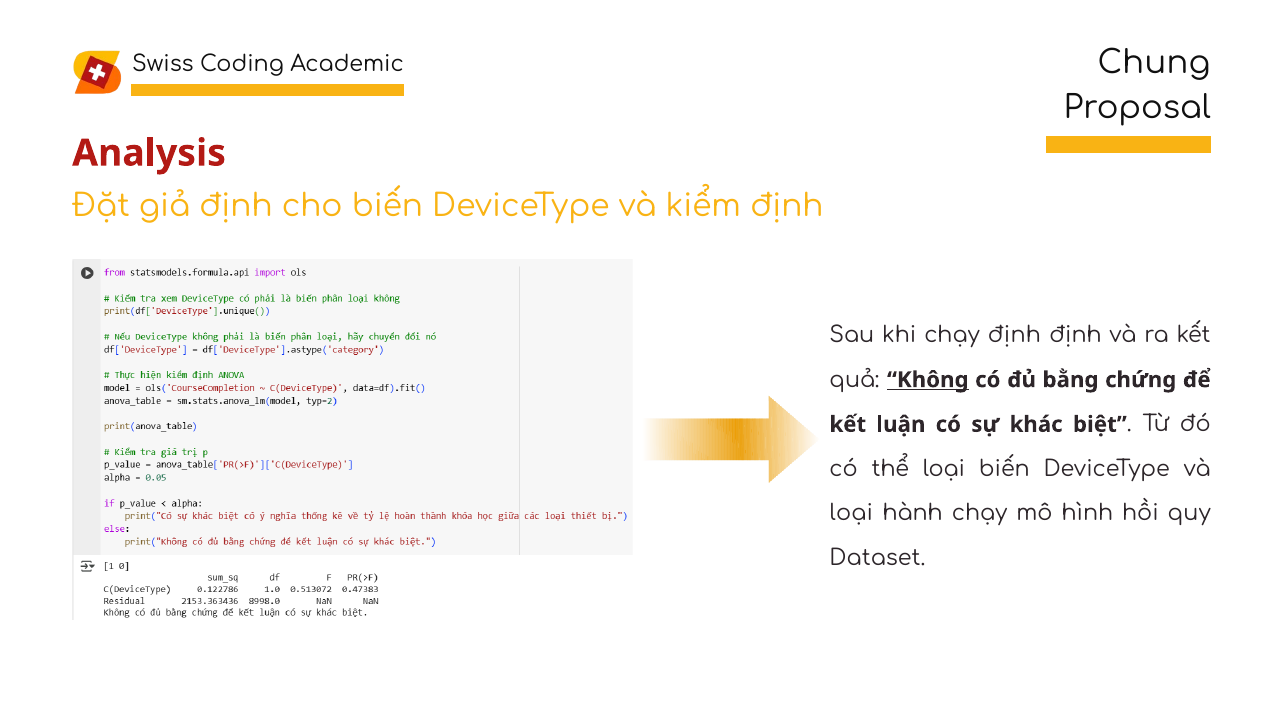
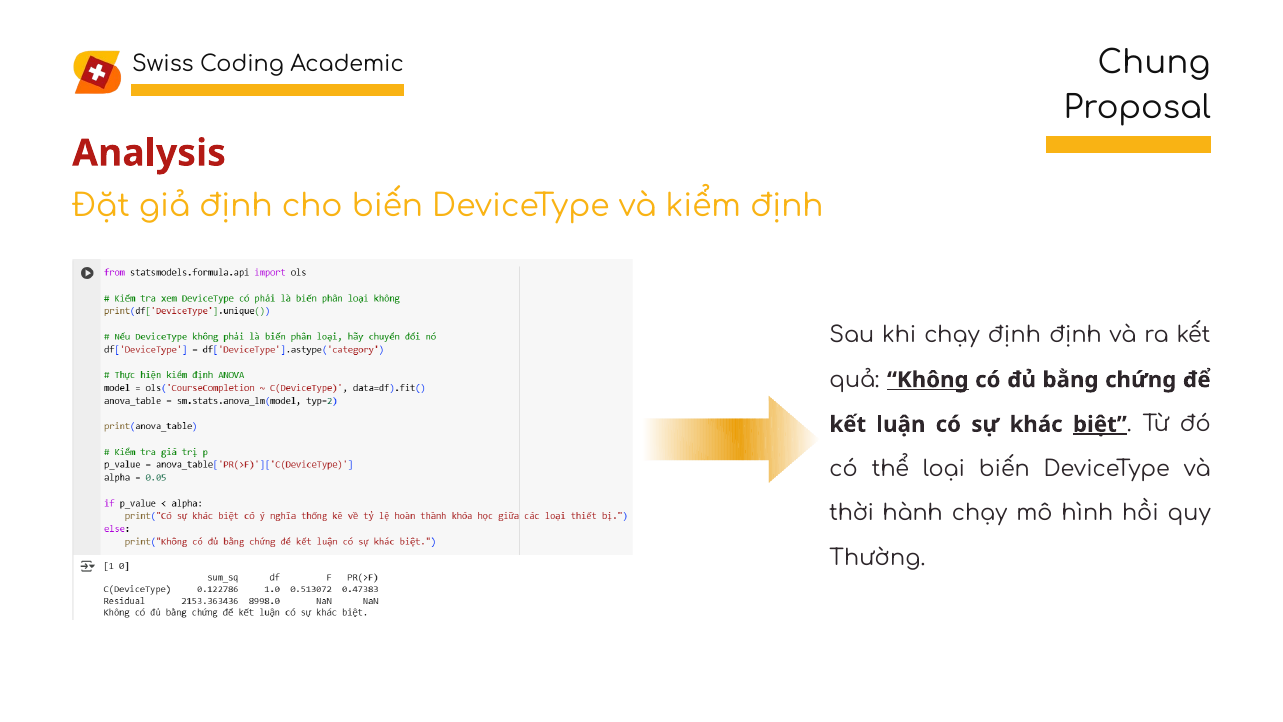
biệt underline: none -> present (1100, 424)
loại: loại -> thời (852, 513)
Dataset: Dataset -> Thường (877, 558)
